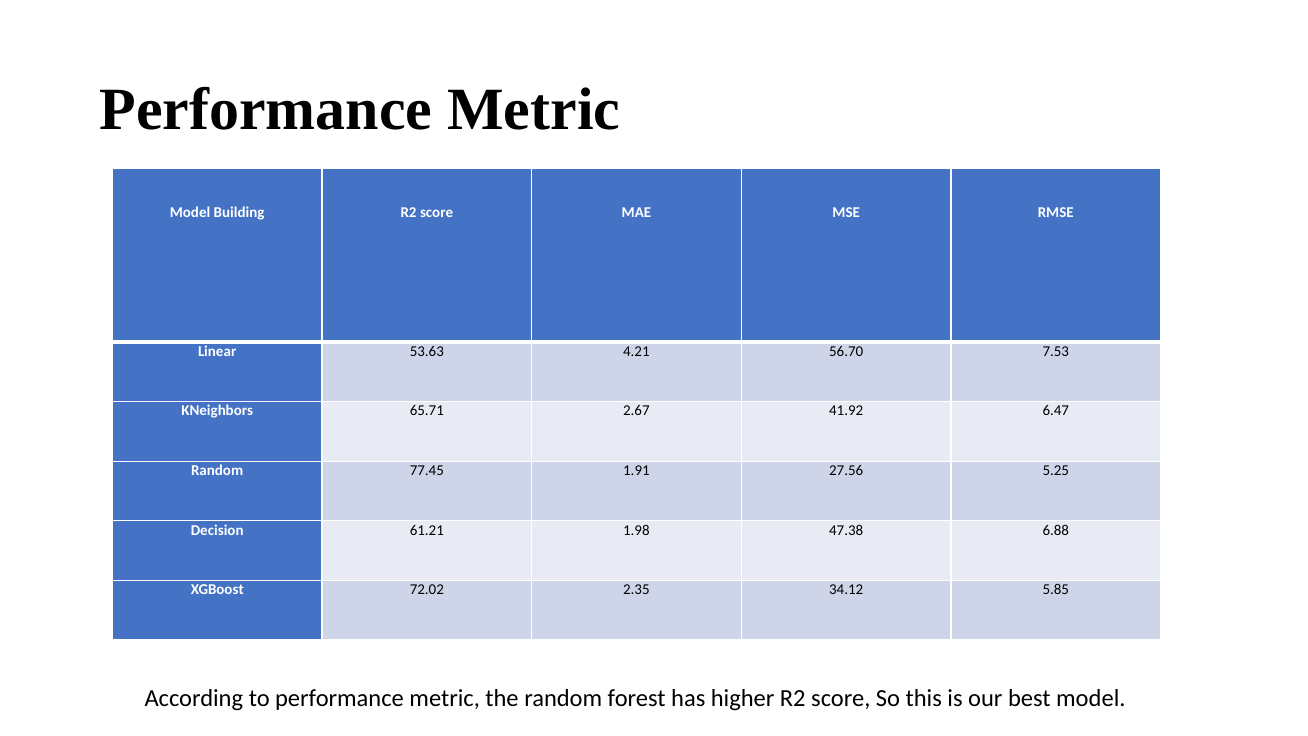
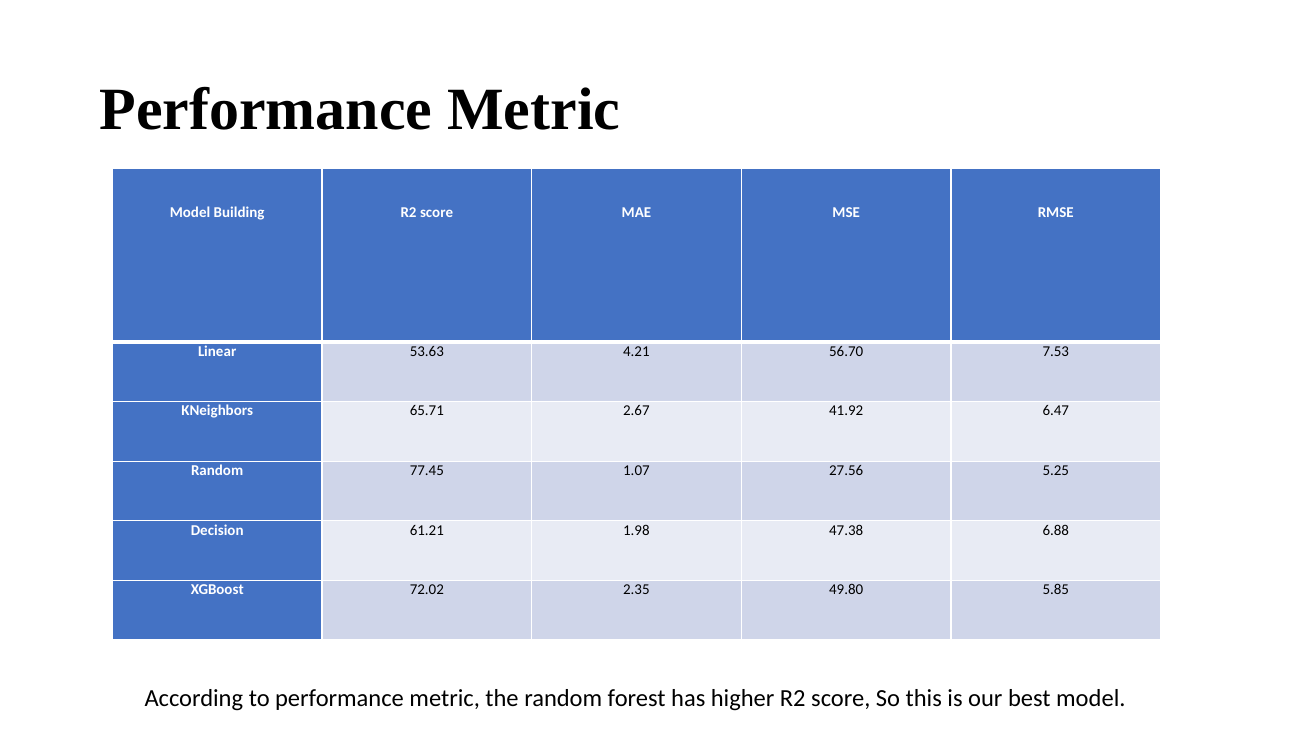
1.91: 1.91 -> 1.07 (636, 470)
34.12: 34.12 -> 49.80 (846, 590)
